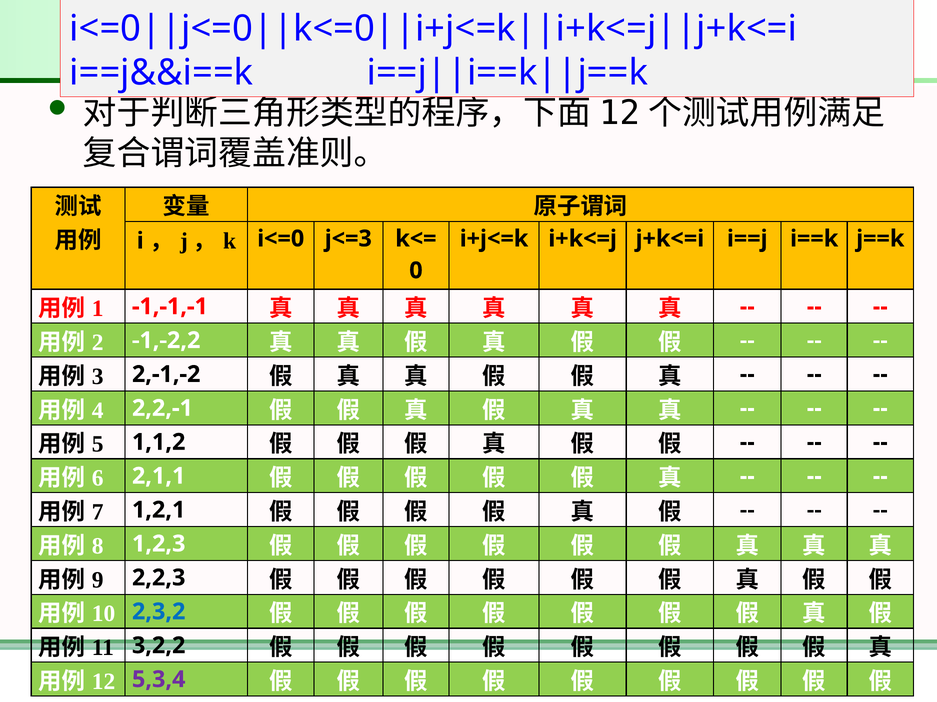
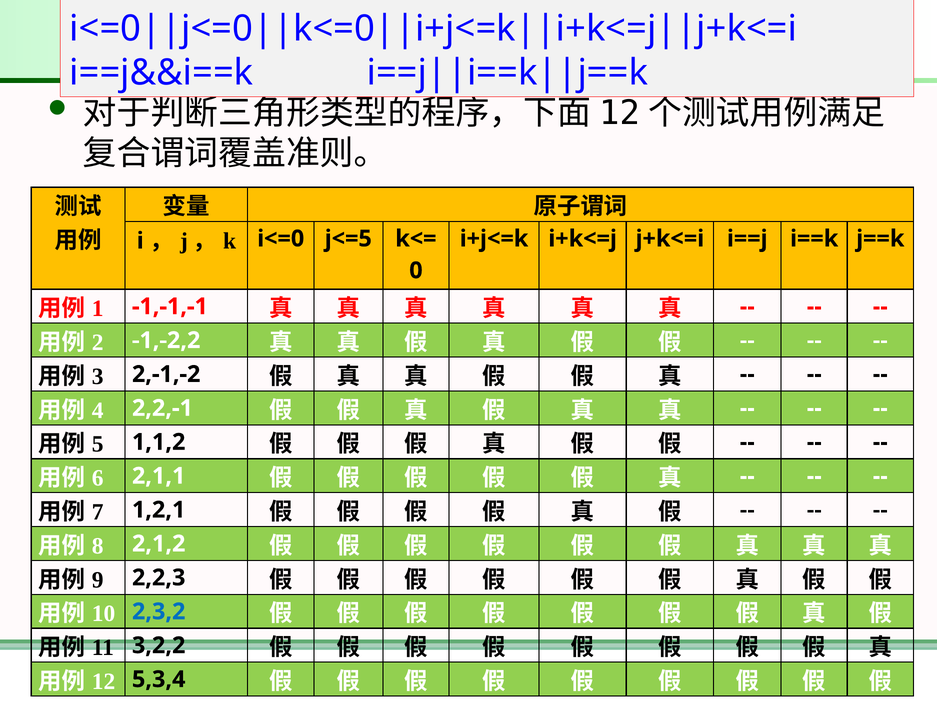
j<=3: j<=3 -> j<=5 (348, 239)
1,2,3: 1,2,3 -> 2,1,2 (159, 544)
5,3,4 colour: purple -> black (159, 680)
